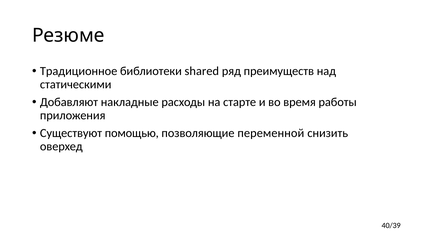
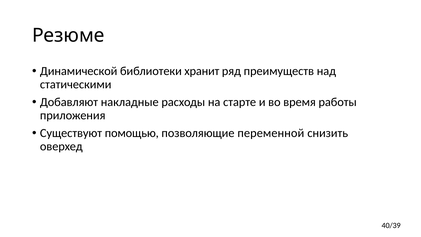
Традиционное: Традиционное -> Динамической (79, 71)
shared: shared -> хранит (202, 71)
